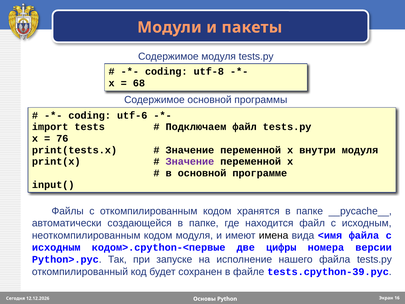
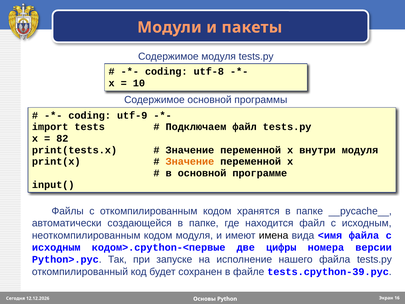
68: 68 -> 10 (139, 83)
utf-6: utf-6 -> utf-9 (132, 115)
76: 76 -> 82 (62, 138)
Значение colour: purple -> orange (190, 161)
